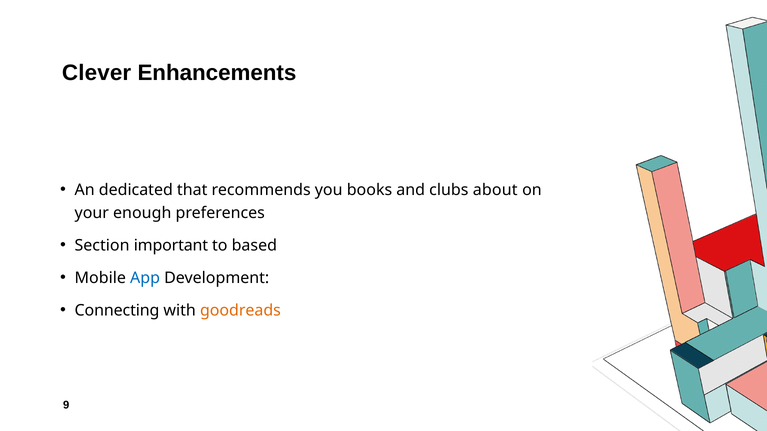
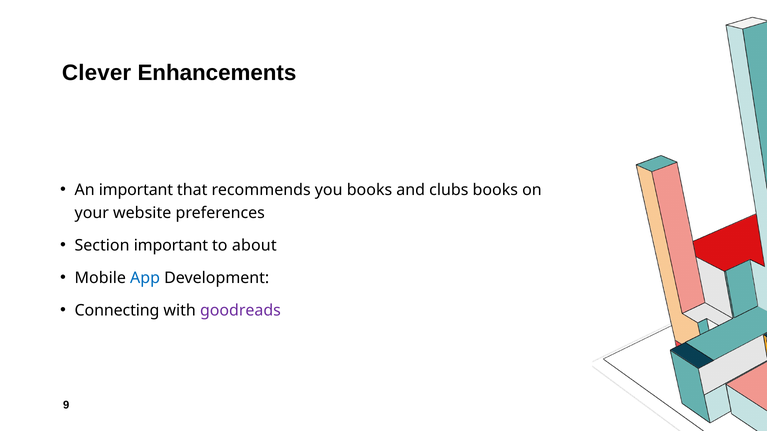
An dedicated: dedicated -> important (136, 190)
clubs about: about -> books (495, 190)
enough: enough -> website (142, 213)
based: based -> about (254, 246)
goodreads colour: orange -> purple (240, 311)
